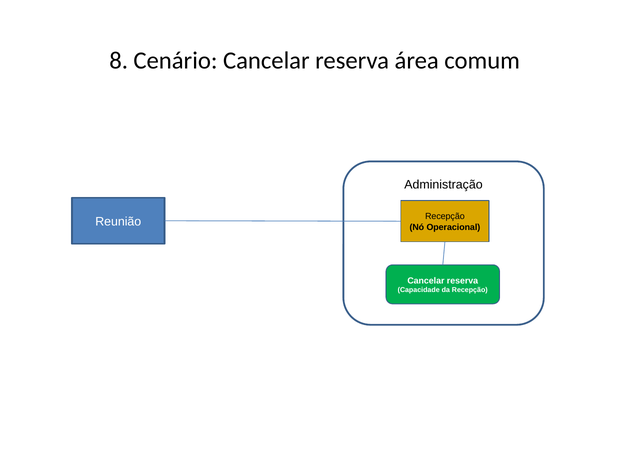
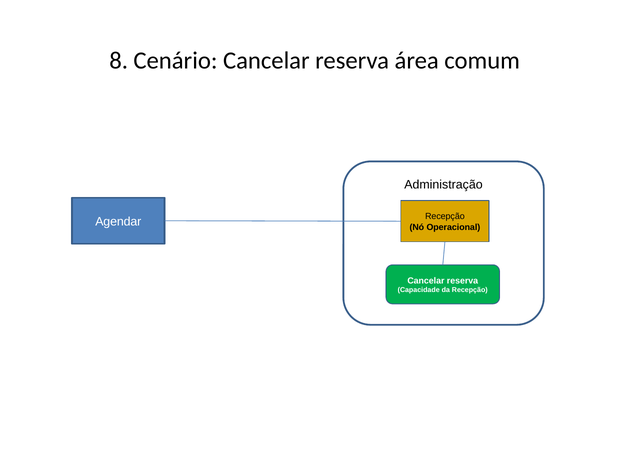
Reunião: Reunião -> Agendar (118, 222)
